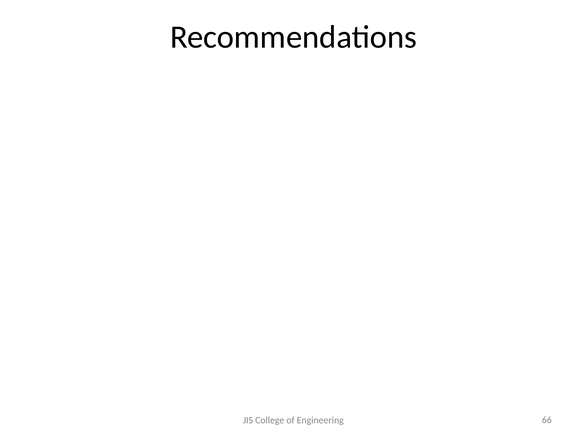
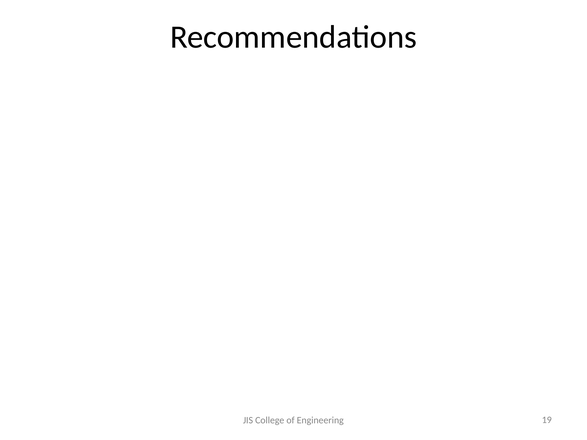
66: 66 -> 19 (547, 420)
